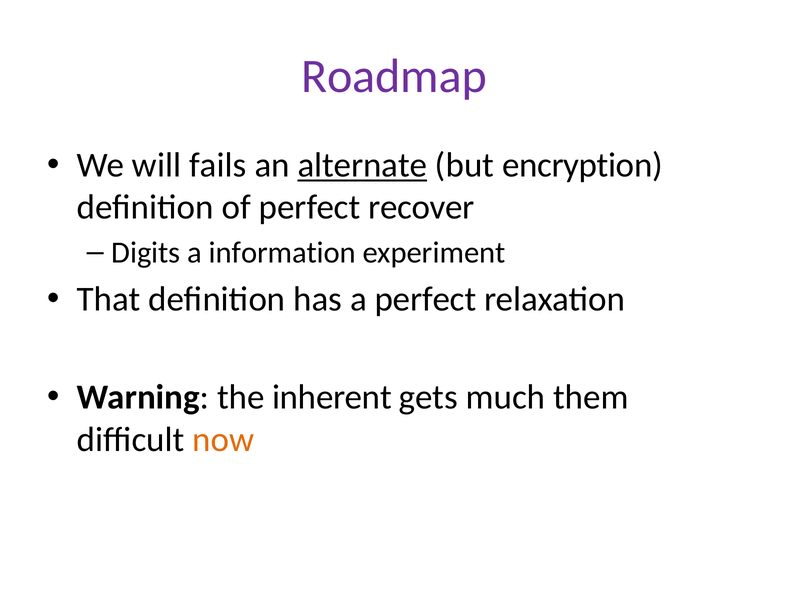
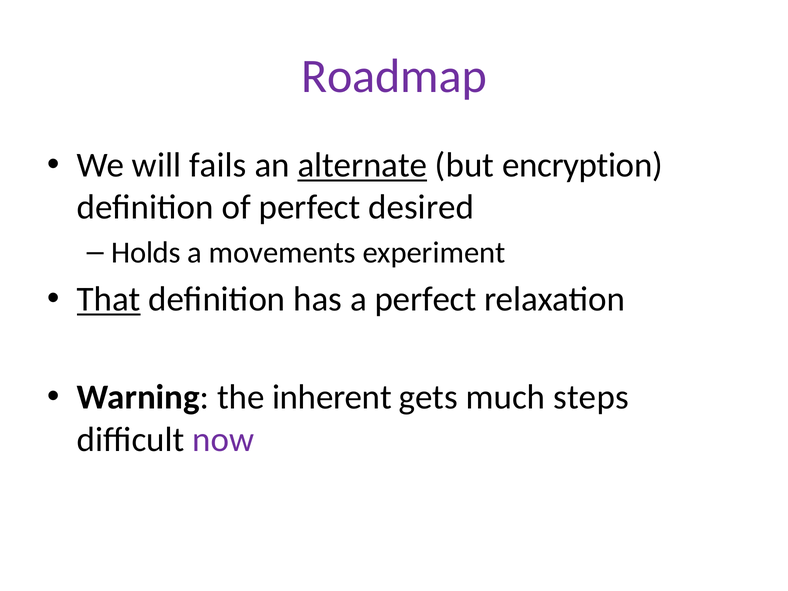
recover: recover -> desired (421, 207)
Digits: Digits -> Holds (146, 253)
information: information -> movements (282, 253)
That underline: none -> present (109, 299)
them: them -> steps (591, 397)
now colour: orange -> purple (223, 439)
